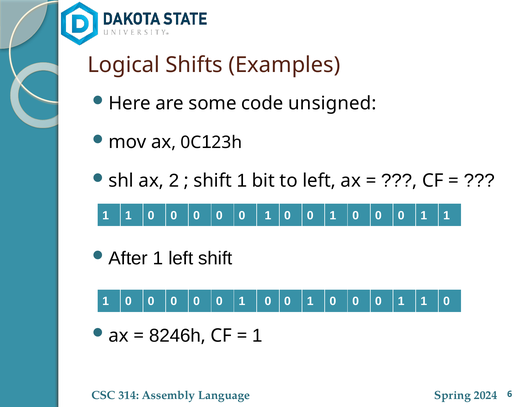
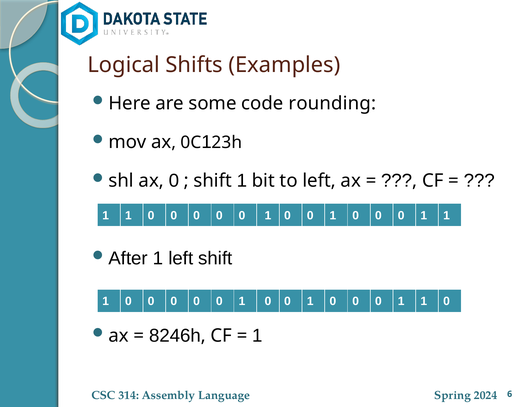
unsigned: unsigned -> rounding (332, 103)
ax 2: 2 -> 0 (174, 181)
